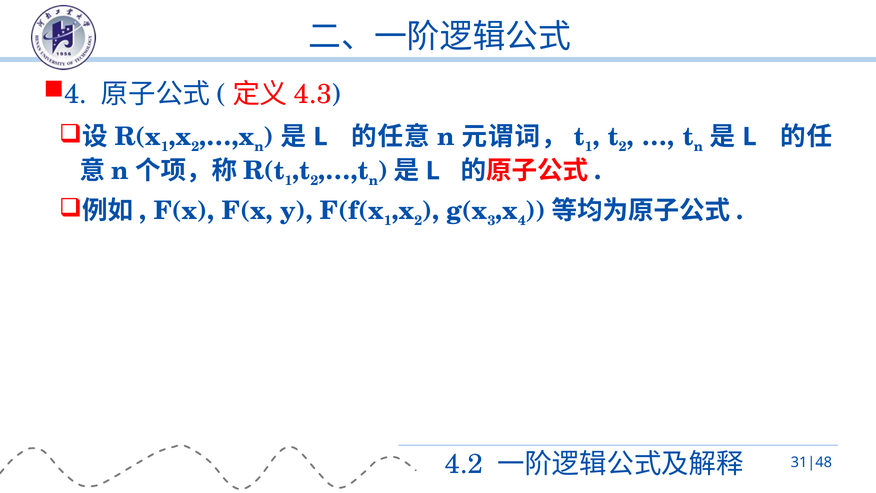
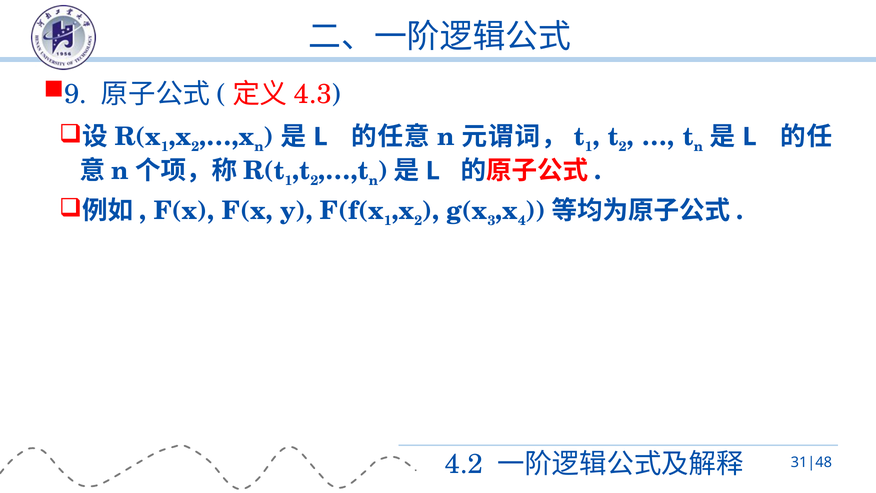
4: 4 -> 9 (76, 94)
